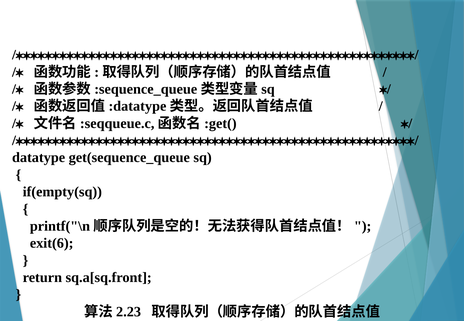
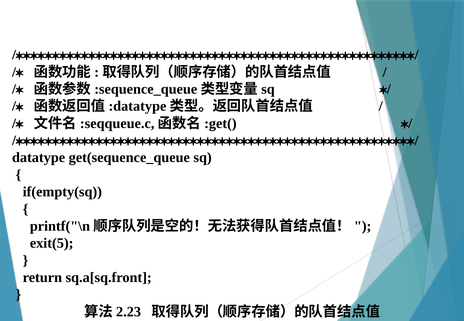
exit(6: exit(6 -> exit(5 (52, 243)
